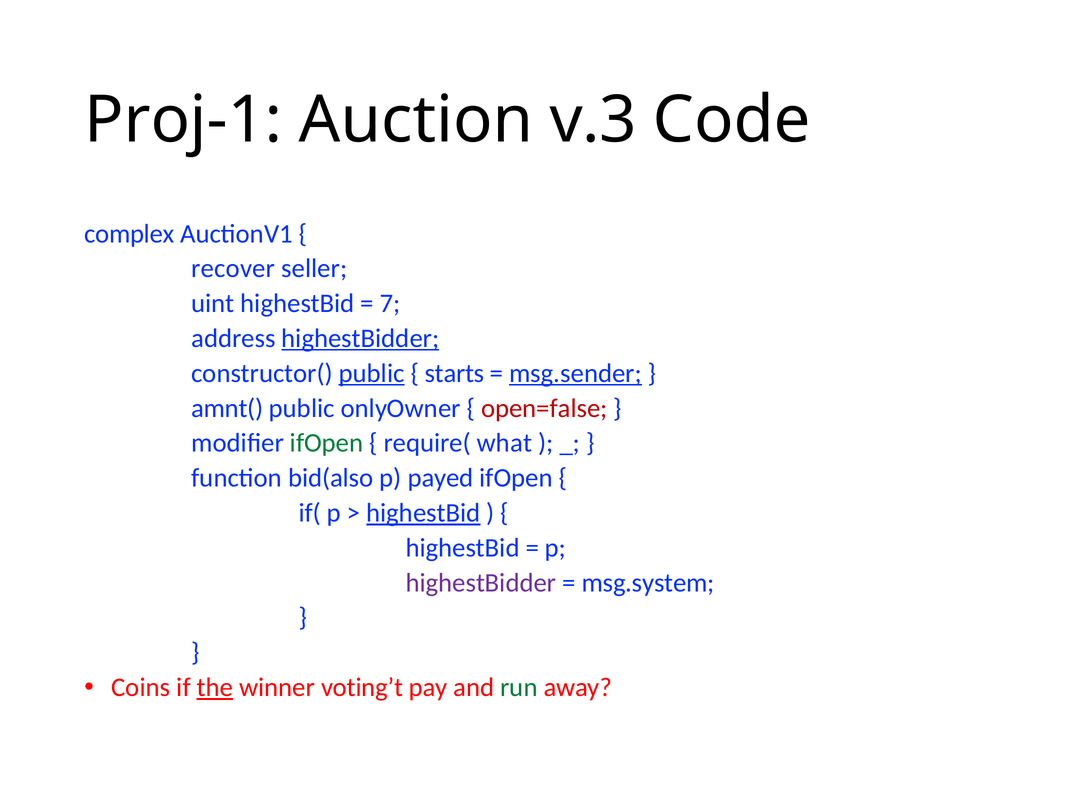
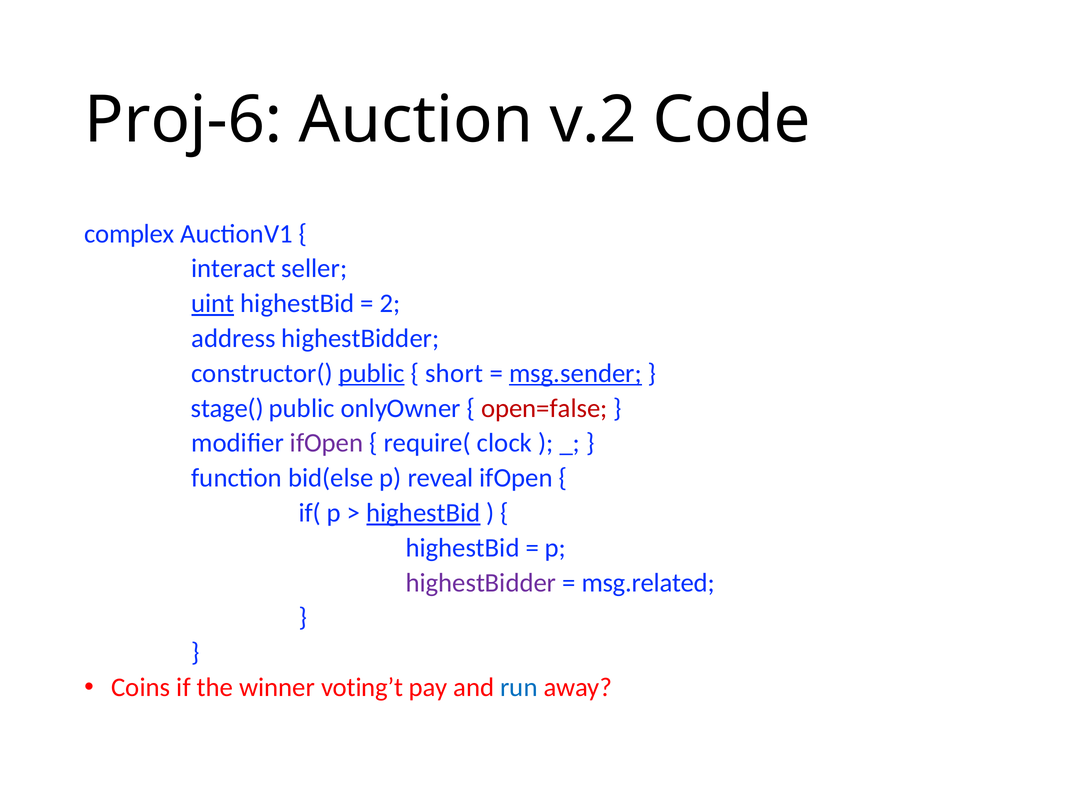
Proj-1: Proj-1 -> Proj-6 (183, 120)
v.3: v.3 -> v.2 (593, 120)
recover: recover -> interact (234, 268)
uint underline: none -> present (213, 303)
7: 7 -> 2 (390, 303)
highestBidder underline: present -> none (360, 338)
starts: starts -> short (454, 373)
amnt(: amnt( -> stage( (227, 408)
ifOpen colour: green -> purple (327, 443)
what: what -> clock (504, 443)
bid(also: bid(also -> bid(else (331, 478)
payed: payed -> reveal (441, 478)
msg.system: msg.system -> msg.related (648, 582)
the underline: present -> none (215, 687)
run colour: green -> blue (519, 687)
